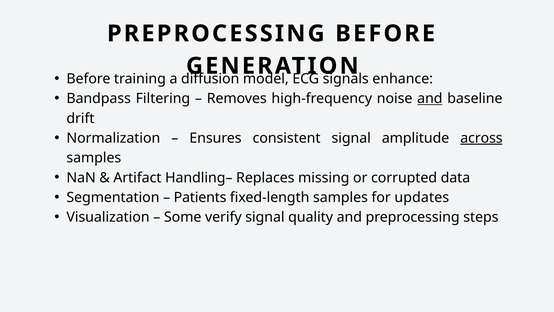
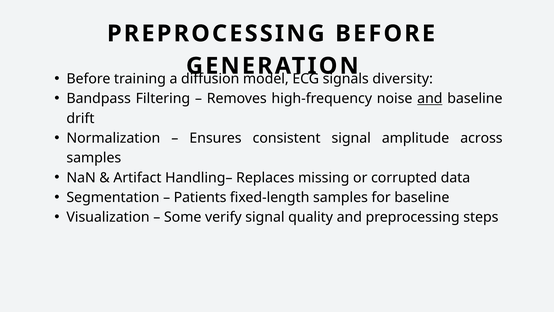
enhance: enhance -> diversity (403, 79)
across underline: present -> none (481, 138)
for updates: updates -> baseline (422, 197)
